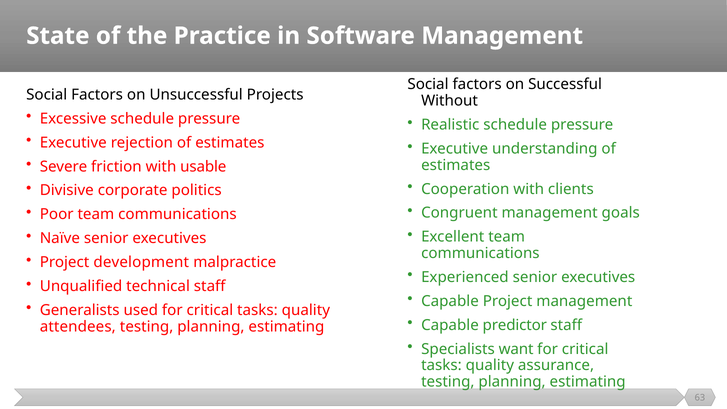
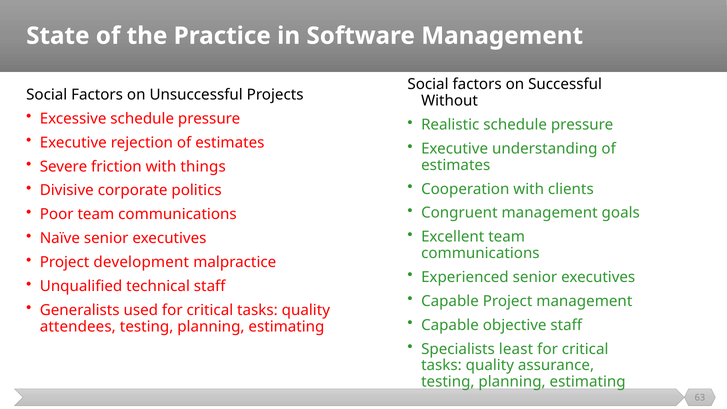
usable: usable -> things (203, 167)
predictor: predictor -> objective (515, 325)
want: want -> least (516, 349)
